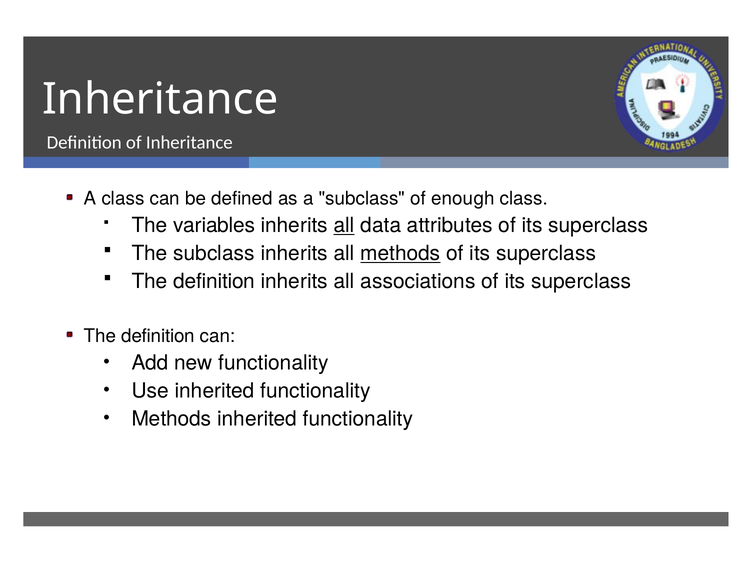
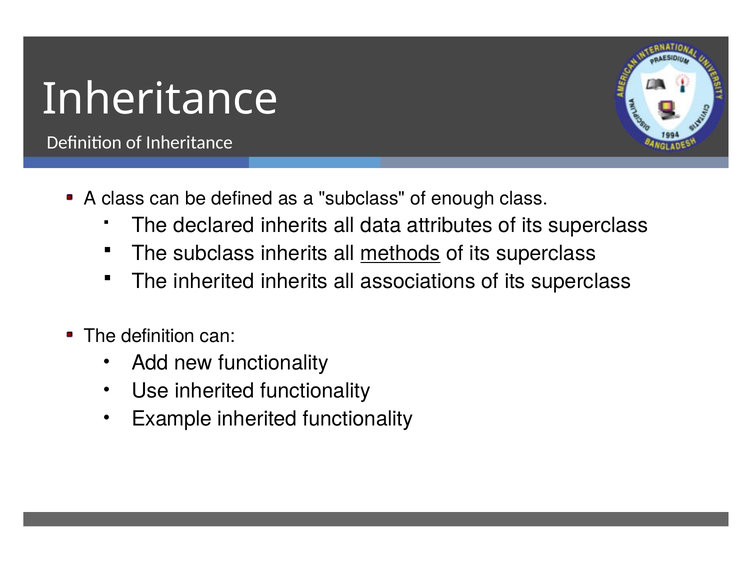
variables: variables -> declared (214, 225)
all underline: present -> none (344, 225)
definition: definition -> inherited (214, 281)
Methods: Methods -> Example (172, 419)
